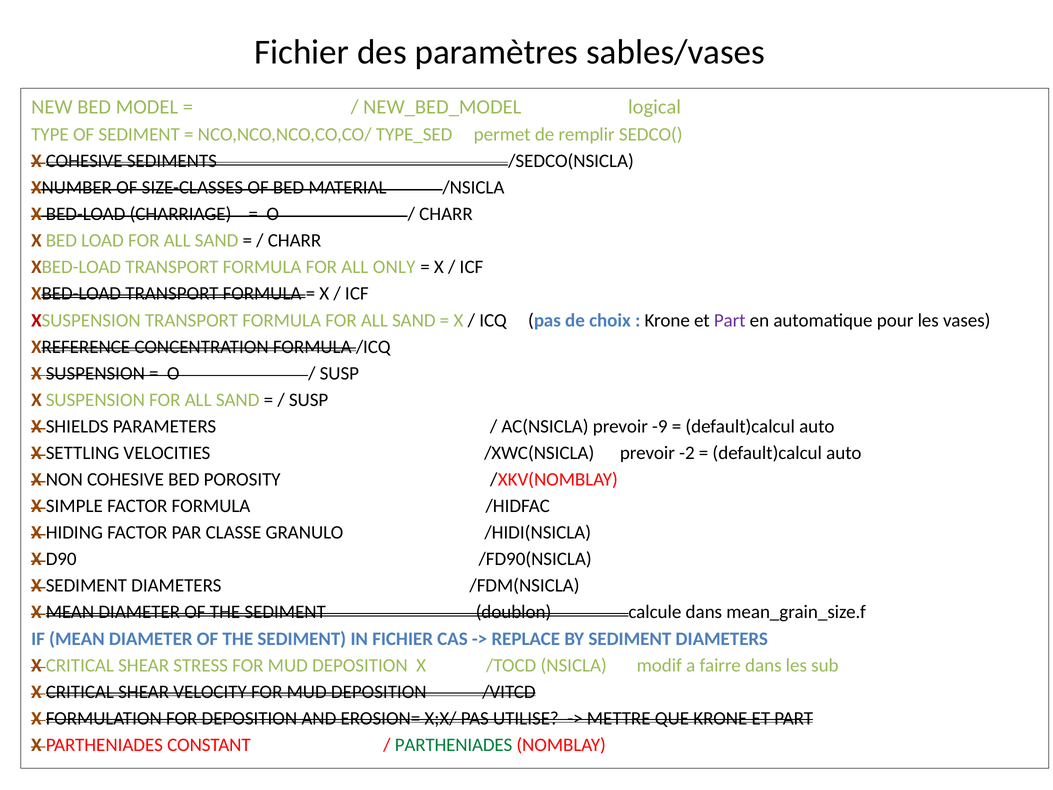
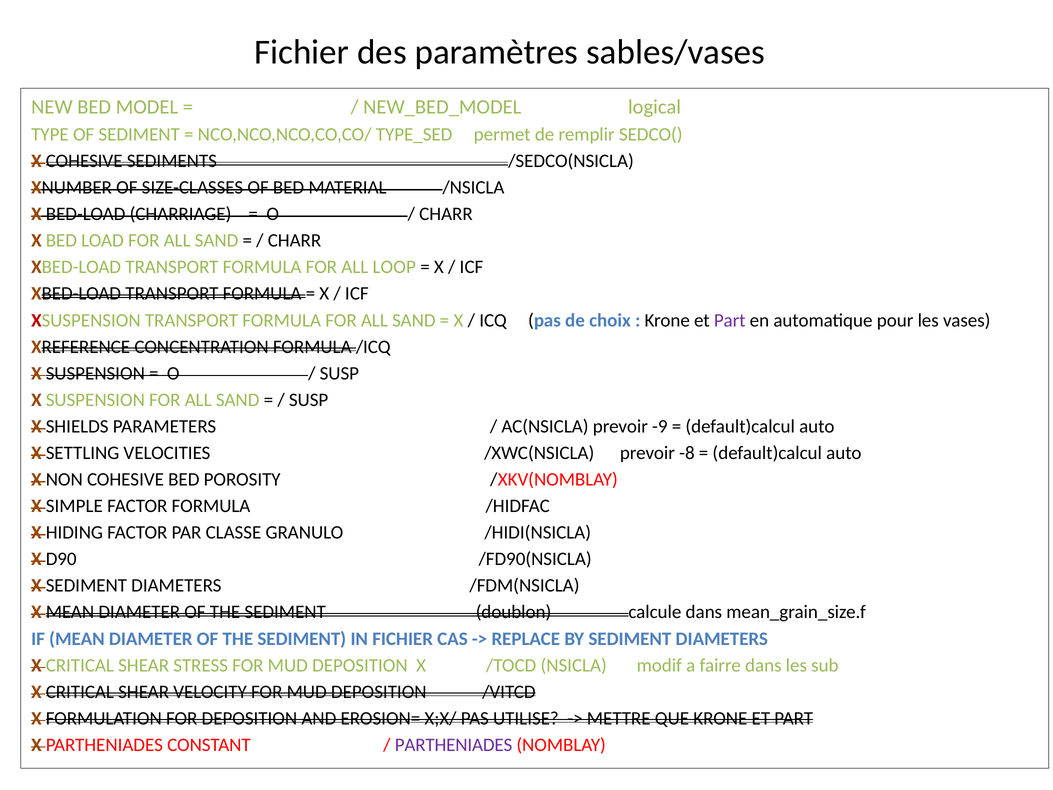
ONLY: ONLY -> LOOP (394, 267)
-2: -2 -> -8 (687, 453)
PARTHENIADES colour: green -> purple (454, 745)
